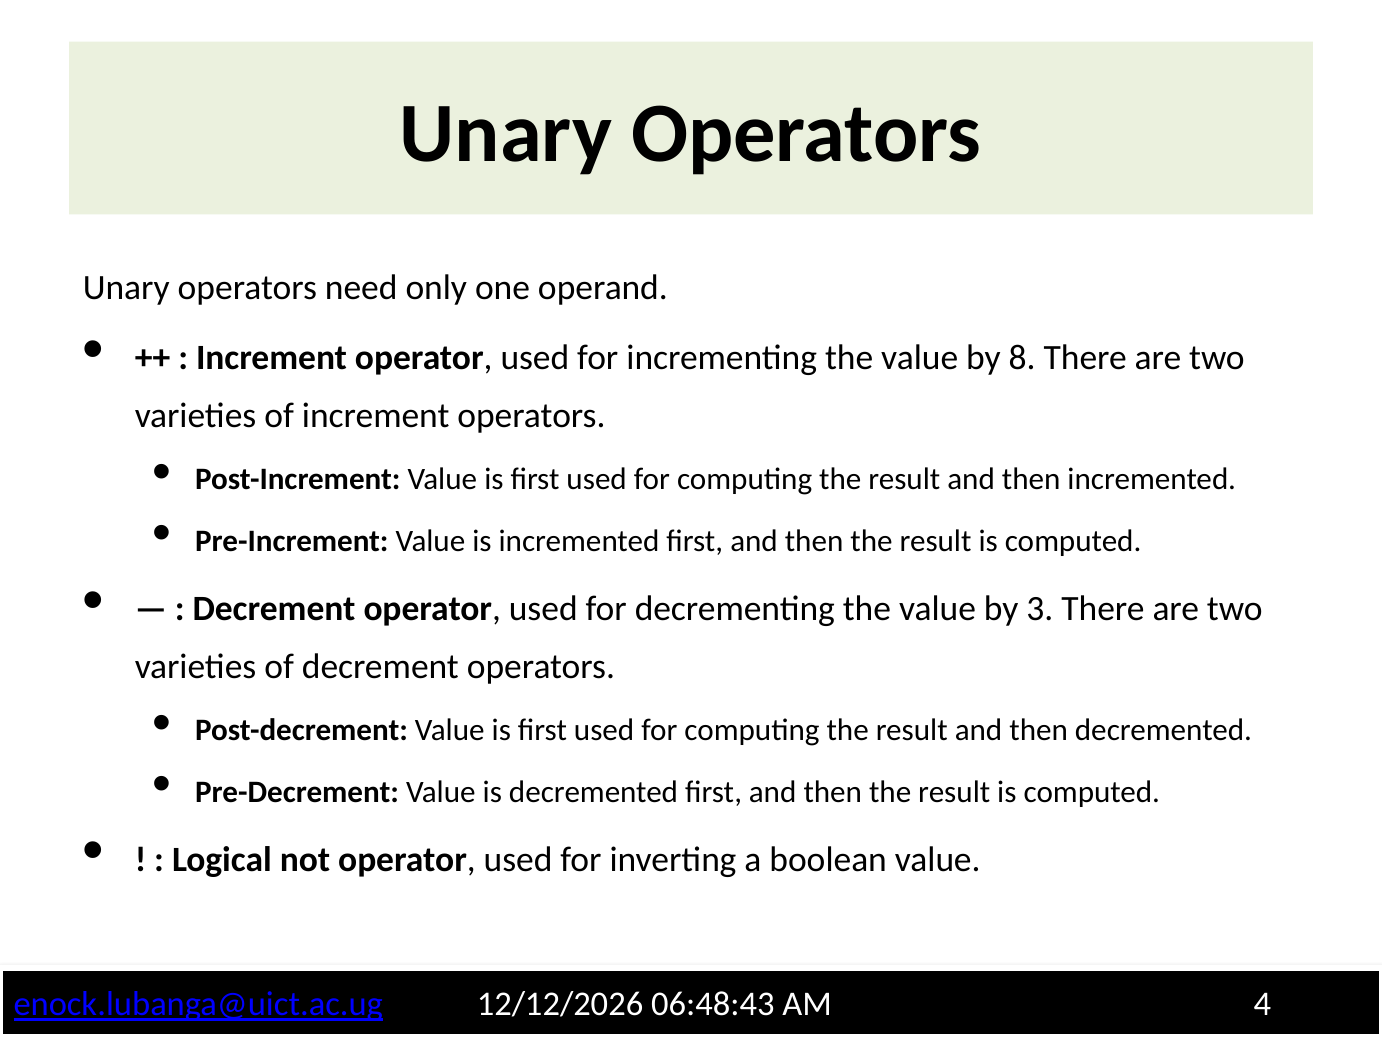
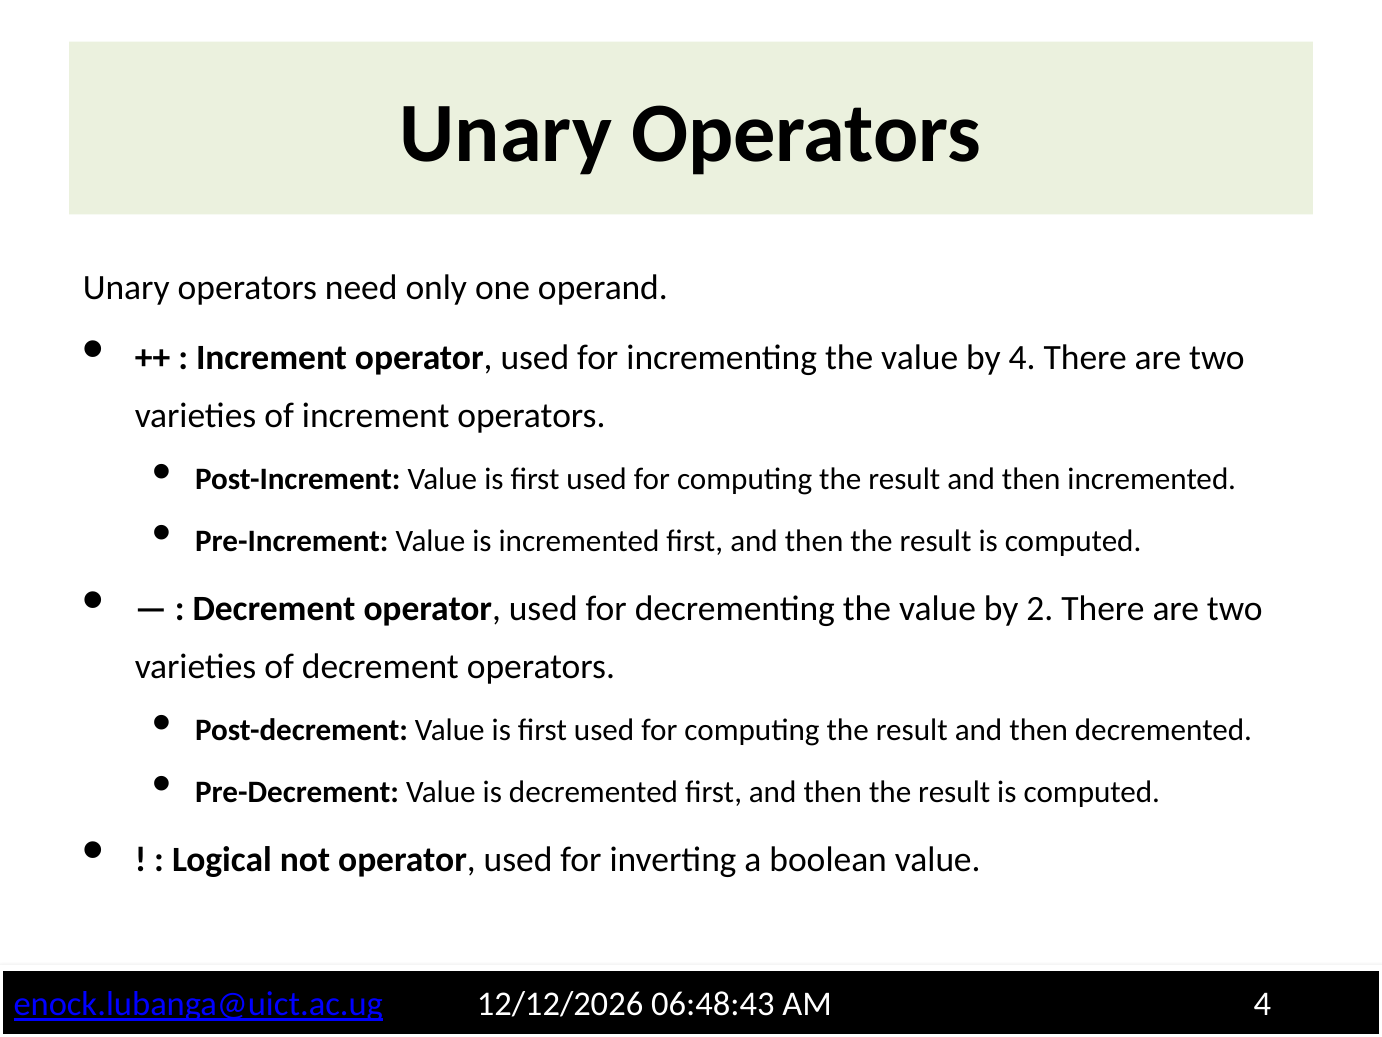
by 8: 8 -> 4 (1022, 358)
3: 3 -> 2 (1040, 609)
